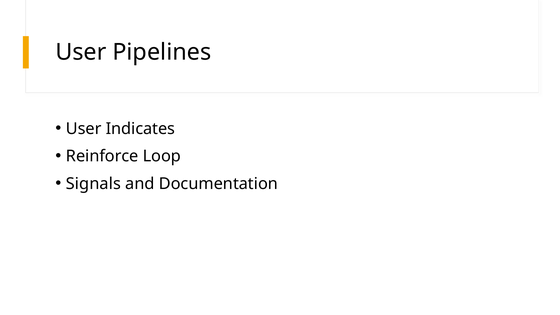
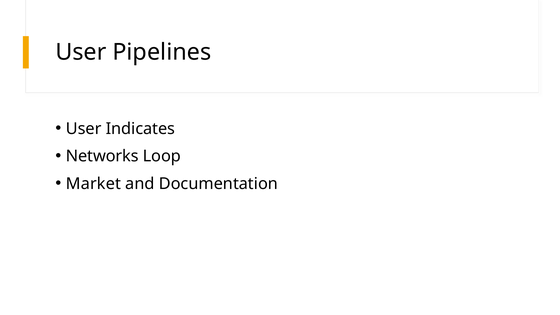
Reinforce: Reinforce -> Networks (102, 156)
Signals: Signals -> Market (93, 184)
